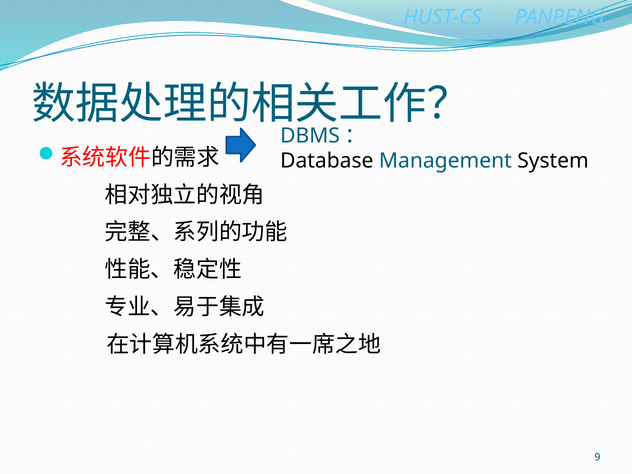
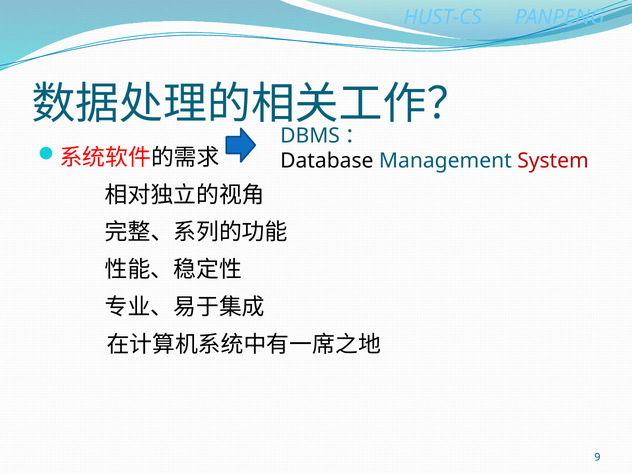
System colour: black -> red (553, 161)
